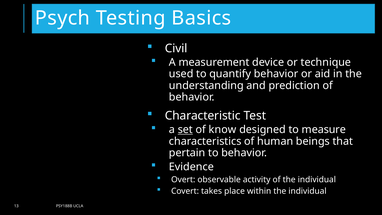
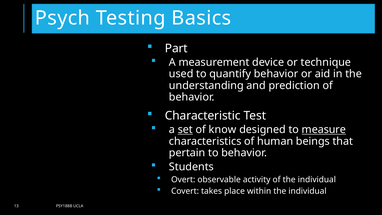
Civil: Civil -> Part (176, 48)
measure underline: none -> present (324, 130)
Evidence: Evidence -> Students (191, 167)
